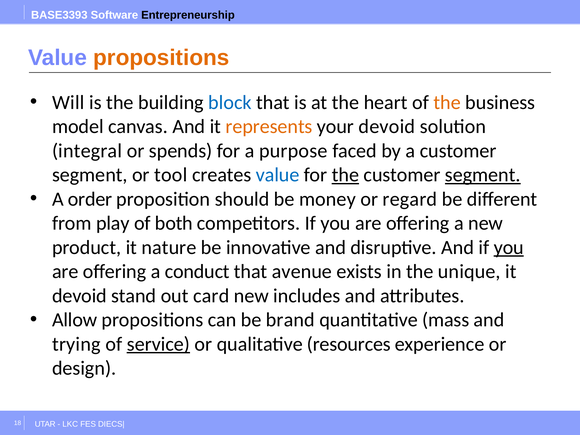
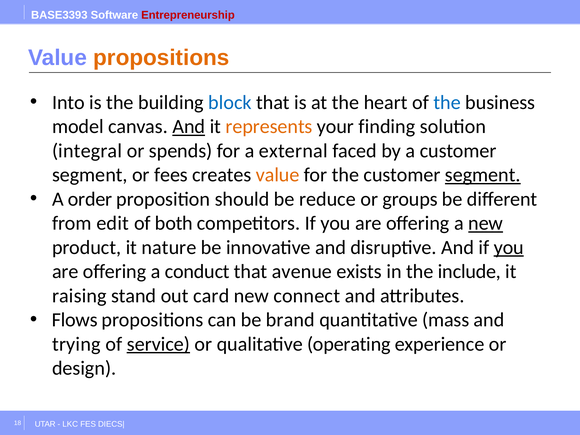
Entrepreneurship colour: black -> red (188, 15)
Will: Will -> Into (68, 102)
the colour: orange -> blue (447, 102)
And underline: none -> present (189, 127)
your devoid: devoid -> finding (387, 127)
purpose: purpose -> external (293, 151)
tool: tool -> fees (171, 175)
value colour: blue -> orange (278, 175)
the underline: present -> none (345, 175)
money: money -> reduce (327, 199)
regard: regard -> groups (410, 199)
play: play -> edit (113, 223)
new underline: none -> present (486, 223)
unique: unique -> include (469, 272)
devoid: devoid -> raising (79, 296)
includes: includes -> connect (307, 296)
Allow: Allow -> Flows (75, 320)
resources: resources -> operating (349, 344)
